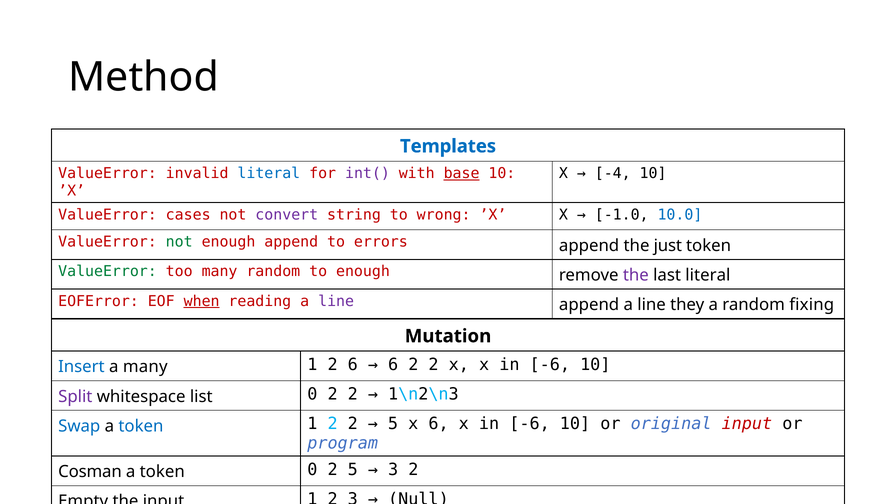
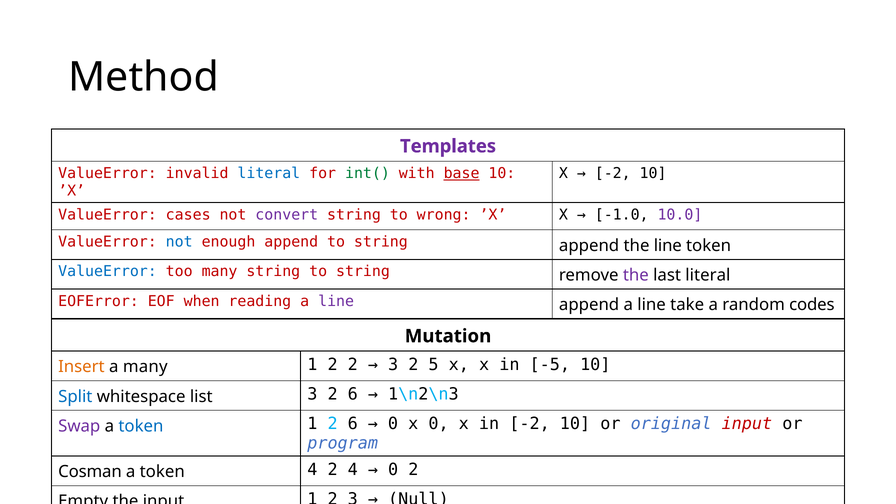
Templates colour: blue -> purple (448, 146)
int( colour: purple -> green (367, 173)
-4: -4 -> -2 (613, 173)
10.0 colour: blue -> purple (680, 215)
not colour: green -> blue (179, 242)
errors: errors -> string (381, 242)
the just: just -> line (668, 245)
ValueError colour: green -> blue (107, 272)
many random: random -> string (273, 272)
enough: enough -> string (363, 272)
when underline: present -> none (202, 301)
they: they -> take (687, 305)
fixing: fixing -> codes (812, 305)
Insert colour: blue -> orange (81, 367)
2 6: 6 -> 2 (353, 365)
6: 6 -> 3 (393, 365)
2: 2 -> 5 (434, 365)
x x in -6: -6 -> -5 (550, 365)
Split colour: purple -> blue (75, 396)
list 0: 0 -> 3 (312, 394)
2: 2 -> 6 (353, 394)
Swap colour: blue -> purple (79, 426)
1 2 2: 2 -> 6 (353, 424)
5: 5 -> 0 (393, 424)
x 6: 6 -> 0 (439, 424)
-6: -6 -> -2 (530, 424)
token 0: 0 -> 4 (312, 469)
2 5: 5 -> 4 (353, 469)
3: 3 -> 0 (393, 469)
